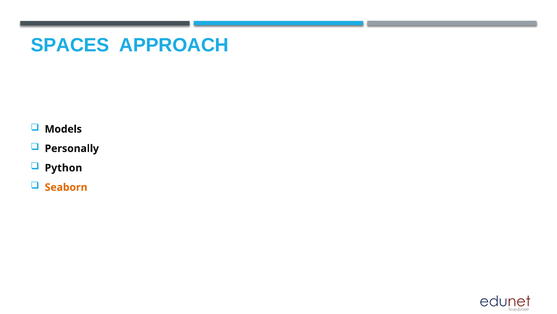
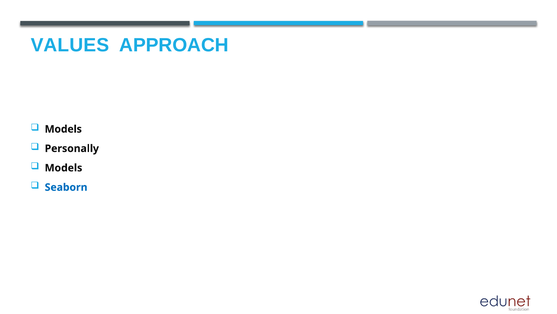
SPACES: SPACES -> VALUES (70, 45)
Python: Python -> Models (63, 168)
Seaborn colour: orange -> blue (66, 187)
